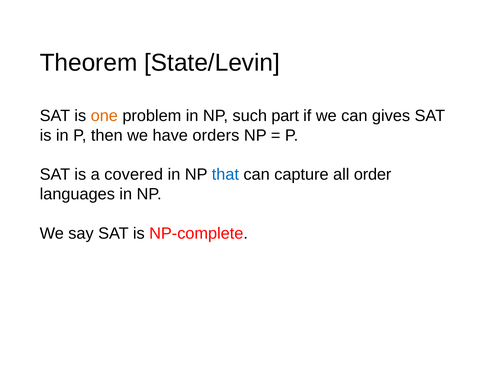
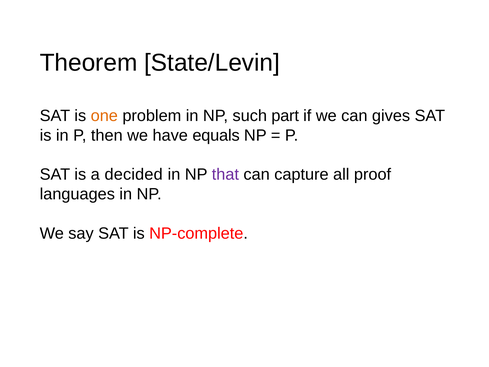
orders: orders -> equals (216, 135)
covered: covered -> decided (134, 174)
that colour: blue -> purple (225, 174)
order: order -> proof (373, 174)
